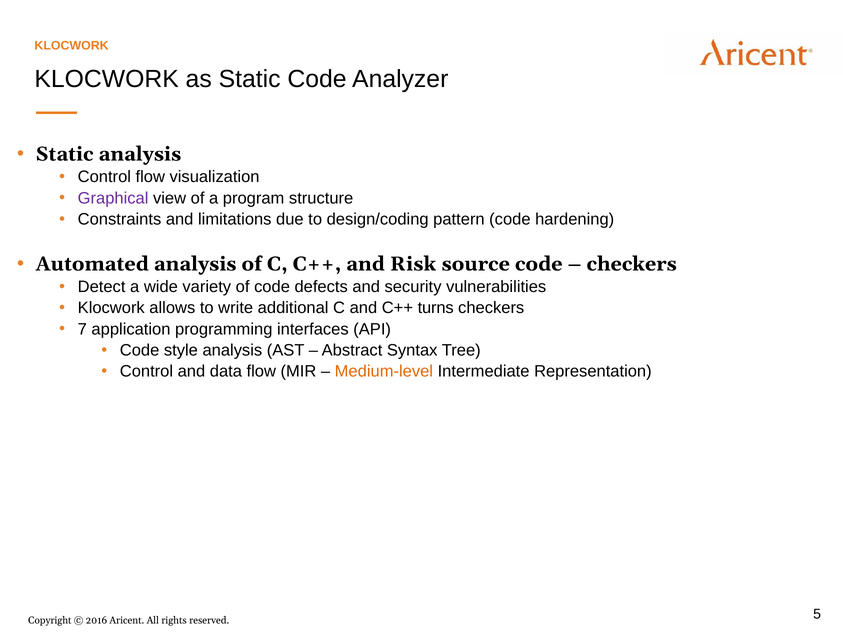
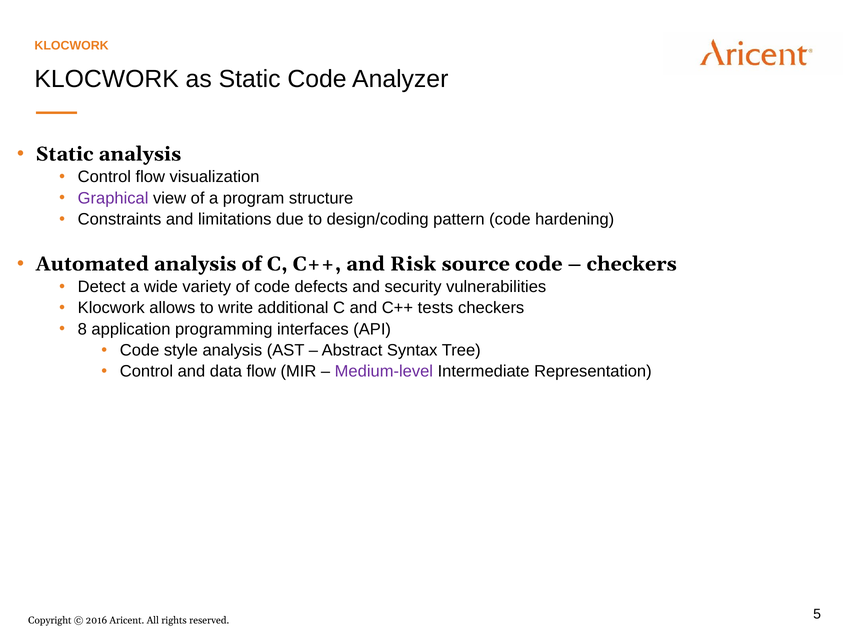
turns: turns -> tests (436, 308)
7: 7 -> 8 (82, 329)
Medium-level colour: orange -> purple (384, 371)
